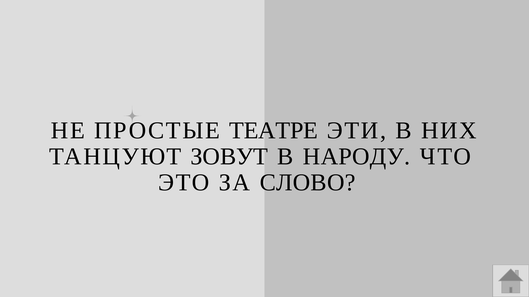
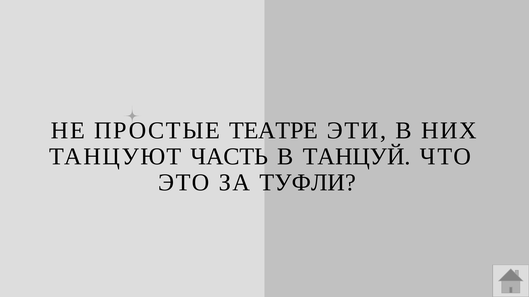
ЗОВУТ: ЗОВУТ -> ЧАСТЬ (229, 157)
НАРОДУ: НАРОДУ -> ТАНЦУЙ (357, 157)
СЛОВО: СЛОВО -> ТУФЛИ (308, 183)
